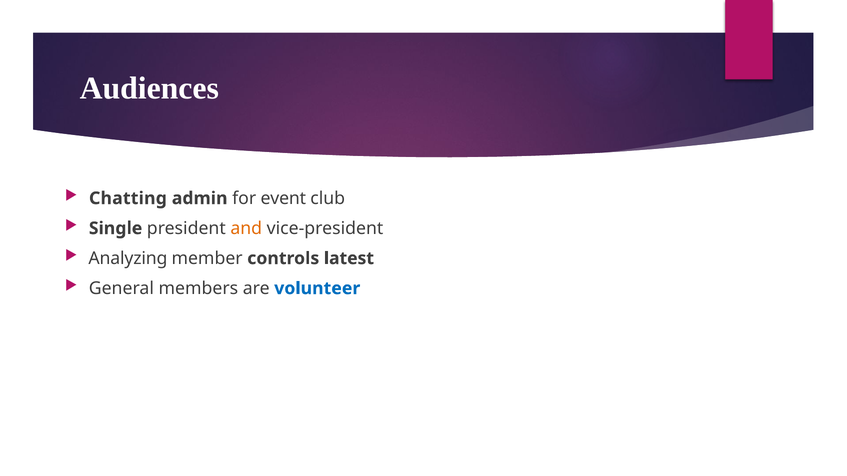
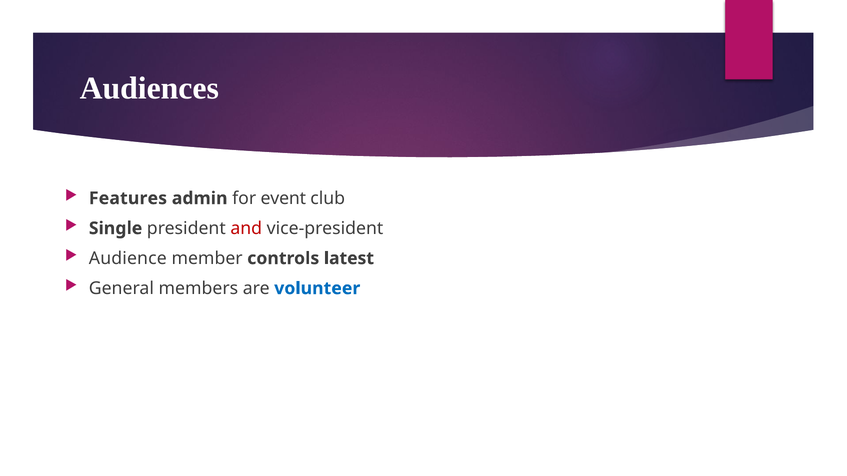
Chatting: Chatting -> Features (128, 199)
and colour: orange -> red (246, 229)
Analyzing: Analyzing -> Audience (128, 259)
